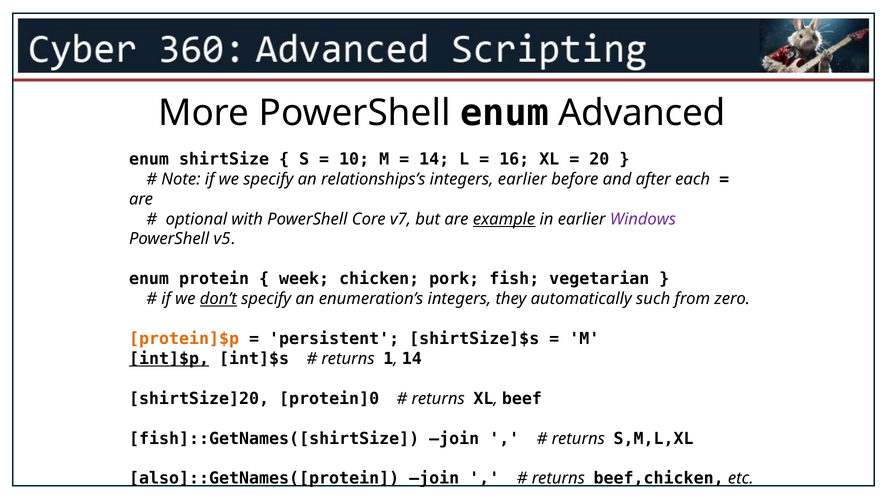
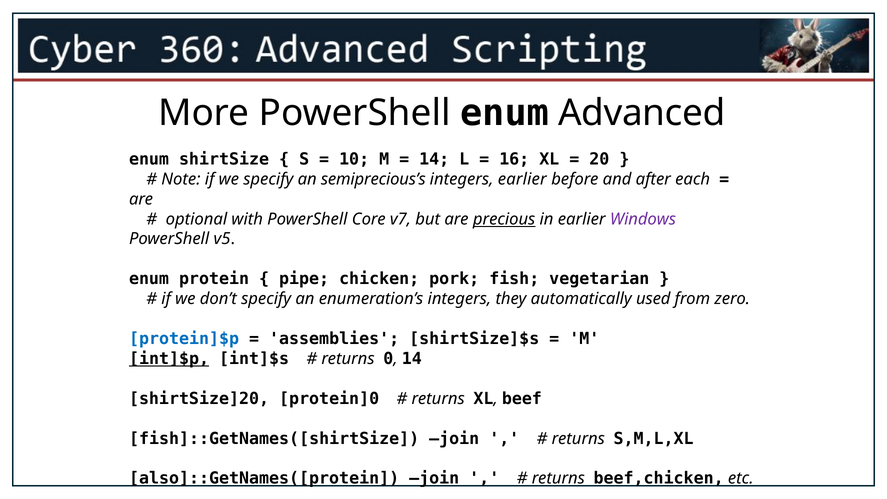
relationships’s: relationships’s -> semiprecious’s (373, 179)
example: example -> precious (504, 219)
week: week -> pipe (304, 279)
don’t underline: present -> none (218, 299)
such: such -> used (653, 299)
protein]$p colour: orange -> blue (184, 339)
persistent: persistent -> assemblies (334, 339)
1: 1 -> 0 (388, 359)
